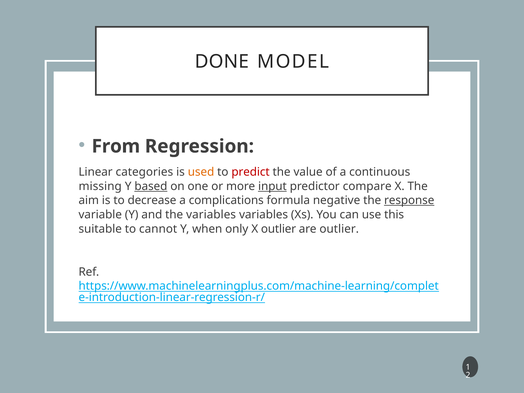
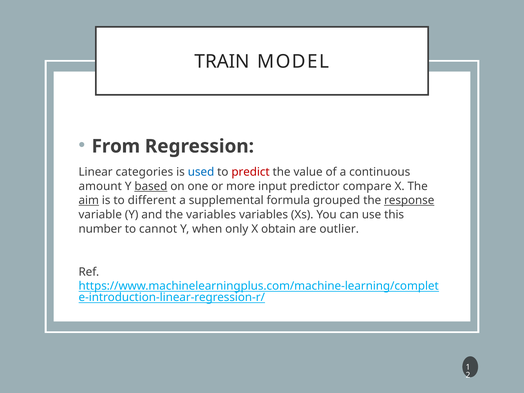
DONE: DONE -> TRAIN (222, 62)
used colour: orange -> blue (201, 172)
missing: missing -> amount (100, 186)
input underline: present -> none (272, 186)
aim underline: none -> present (89, 200)
decrease: decrease -> different (152, 200)
complications: complications -> supplemental (226, 200)
negative: negative -> grouped (337, 200)
suitable: suitable -> number (100, 229)
X outlier: outlier -> obtain (278, 229)
